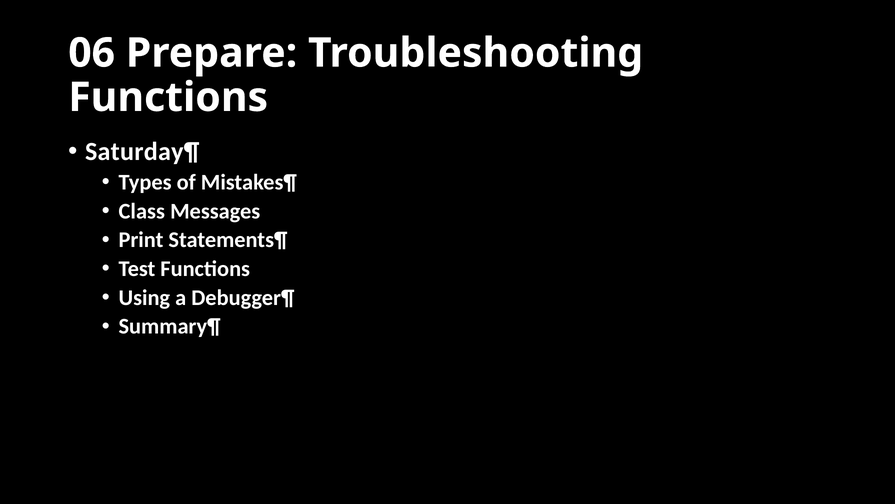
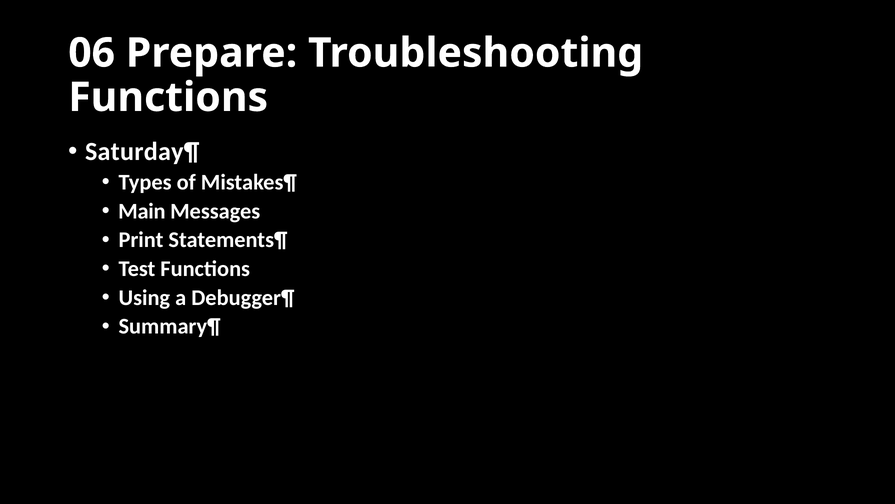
Class: Class -> Main (142, 211)
